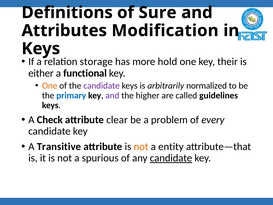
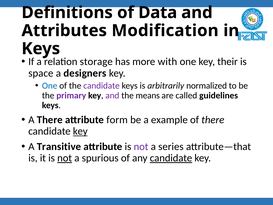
Sure: Sure -> Data (158, 13)
hold: hold -> with (167, 62)
either: either -> space (41, 73)
functional: functional -> designers (85, 73)
One colour: orange -> blue (50, 86)
primary colour: blue -> purple (71, 95)
higher: higher -> means (148, 95)
A Check: Check -> There (50, 120)
clear: clear -> form (117, 120)
problem: problem -> example (169, 120)
of every: every -> there (213, 120)
key underline: none -> present (80, 131)
not colour: orange -> purple (141, 146)
entity: entity -> series (171, 146)
not underline: none -> present (65, 158)
